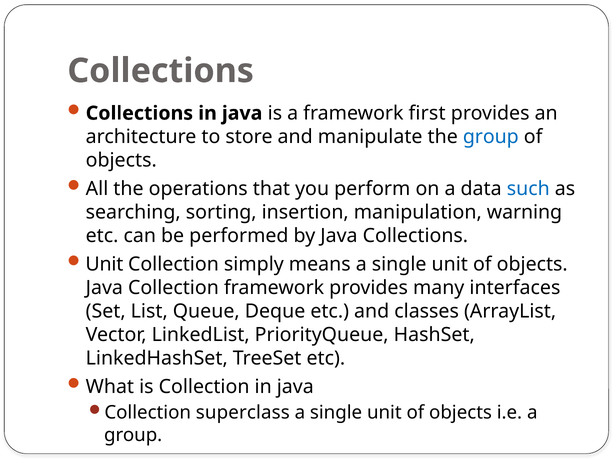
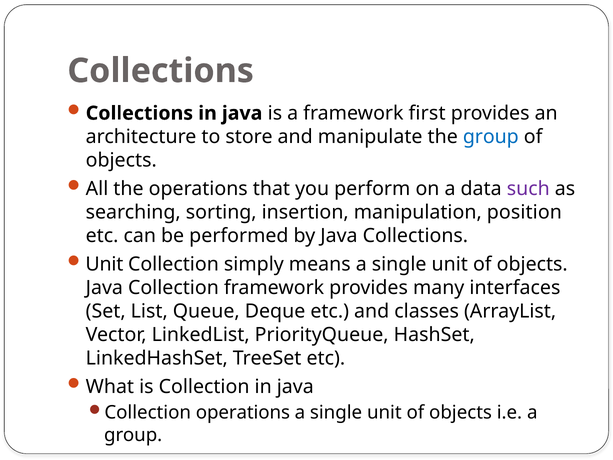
such colour: blue -> purple (528, 189)
warning: warning -> position (524, 212)
Collection superclass: superclass -> operations (243, 412)
